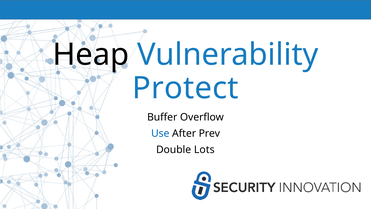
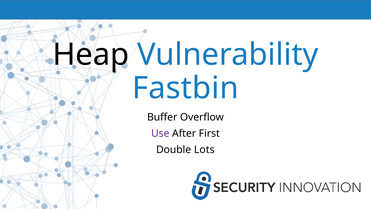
Protect: Protect -> Fastbin (185, 88)
Use colour: blue -> purple (160, 133)
Prev: Prev -> First (209, 133)
